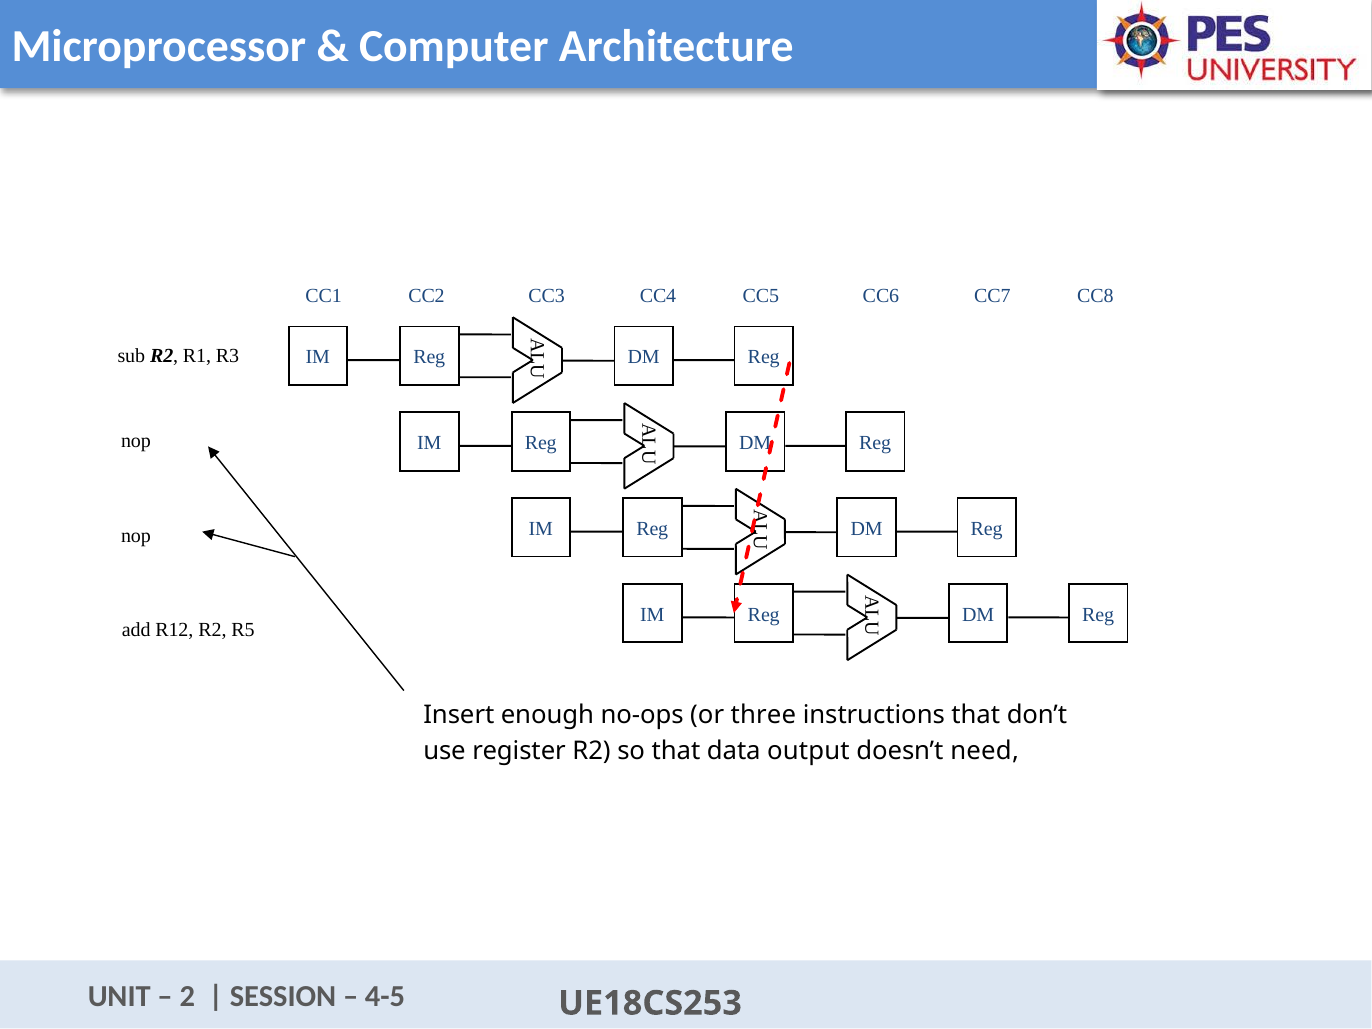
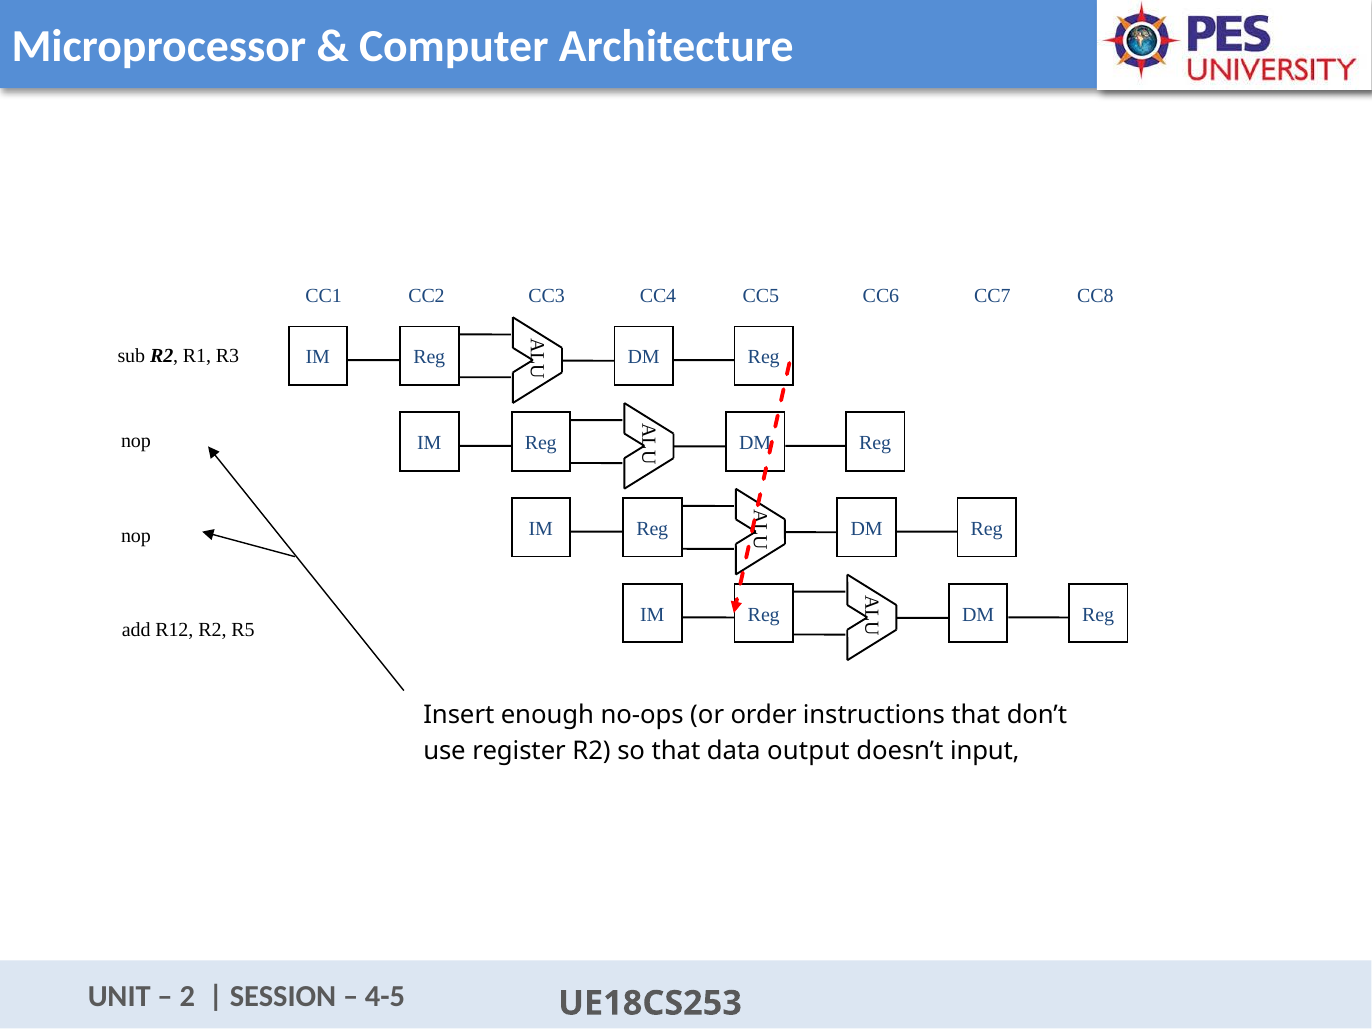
three: three -> order (764, 715)
need: need -> input (985, 751)
